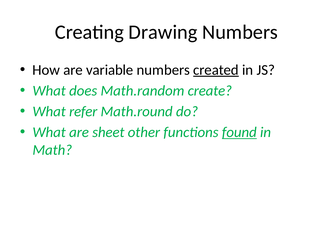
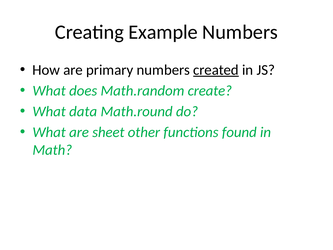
Drawing: Drawing -> Example (163, 32)
variable: variable -> primary (110, 70)
refer: refer -> data (83, 111)
found underline: present -> none (239, 132)
